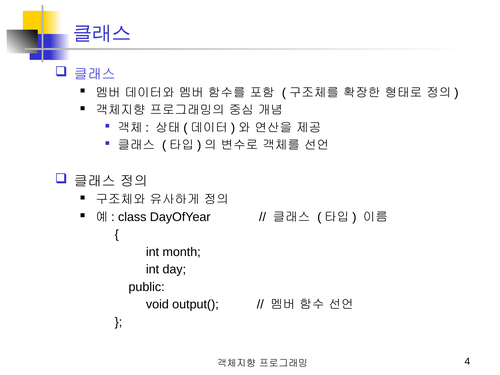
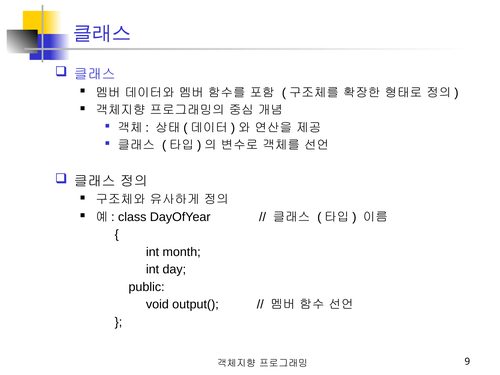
4: 4 -> 9 (467, 362)
